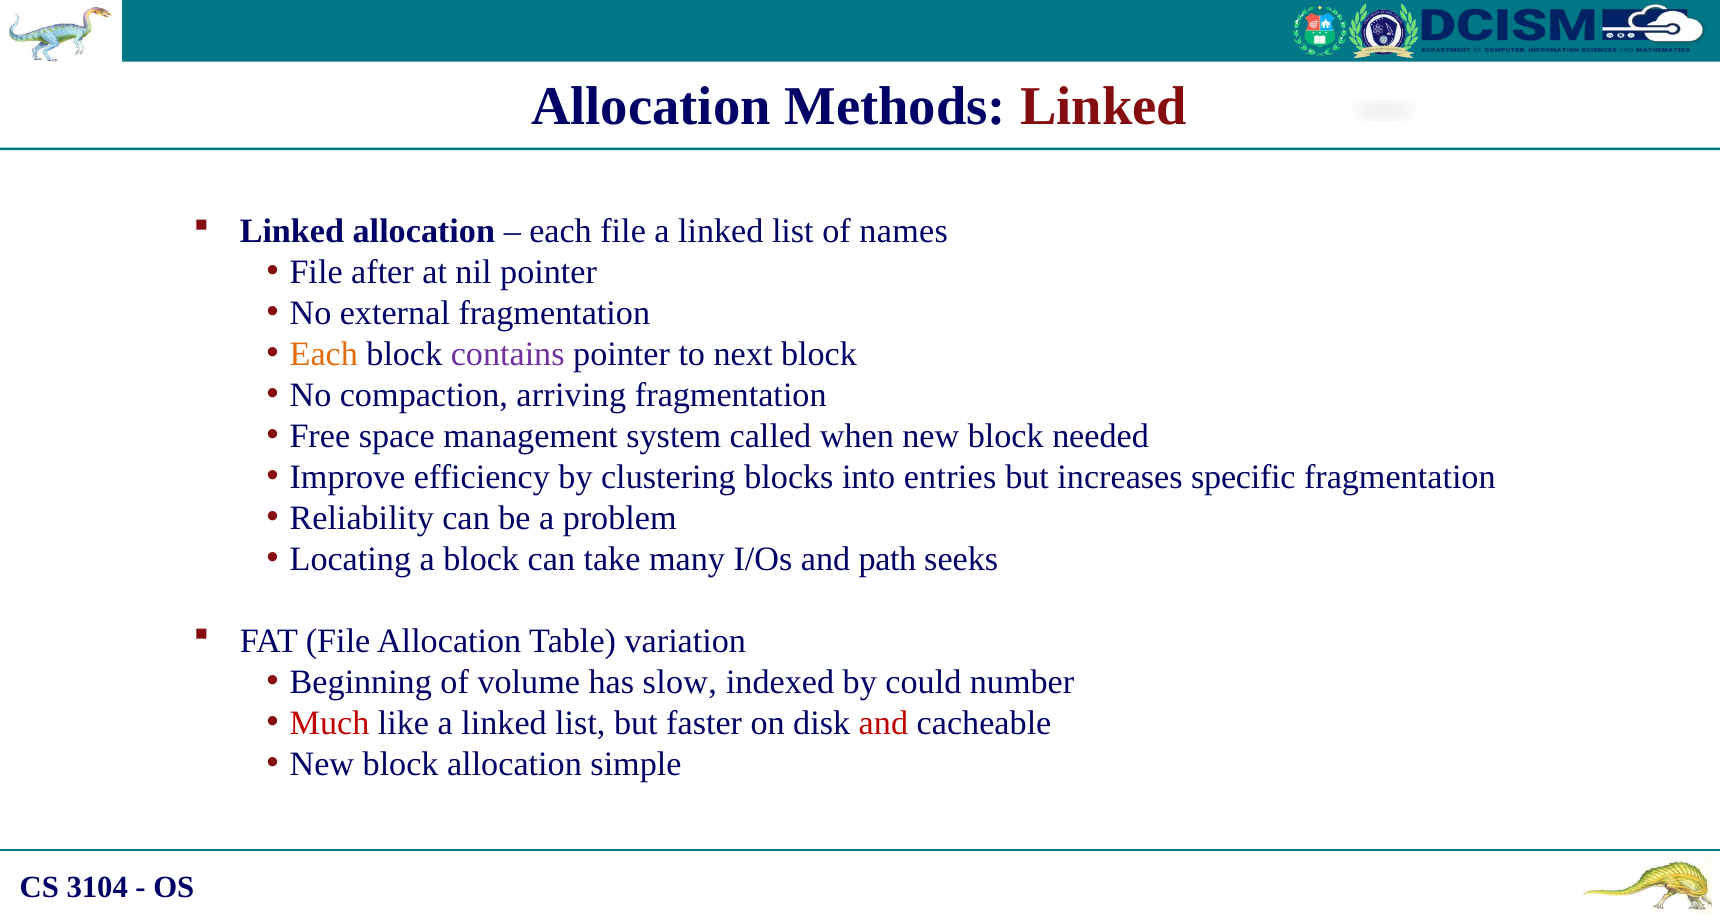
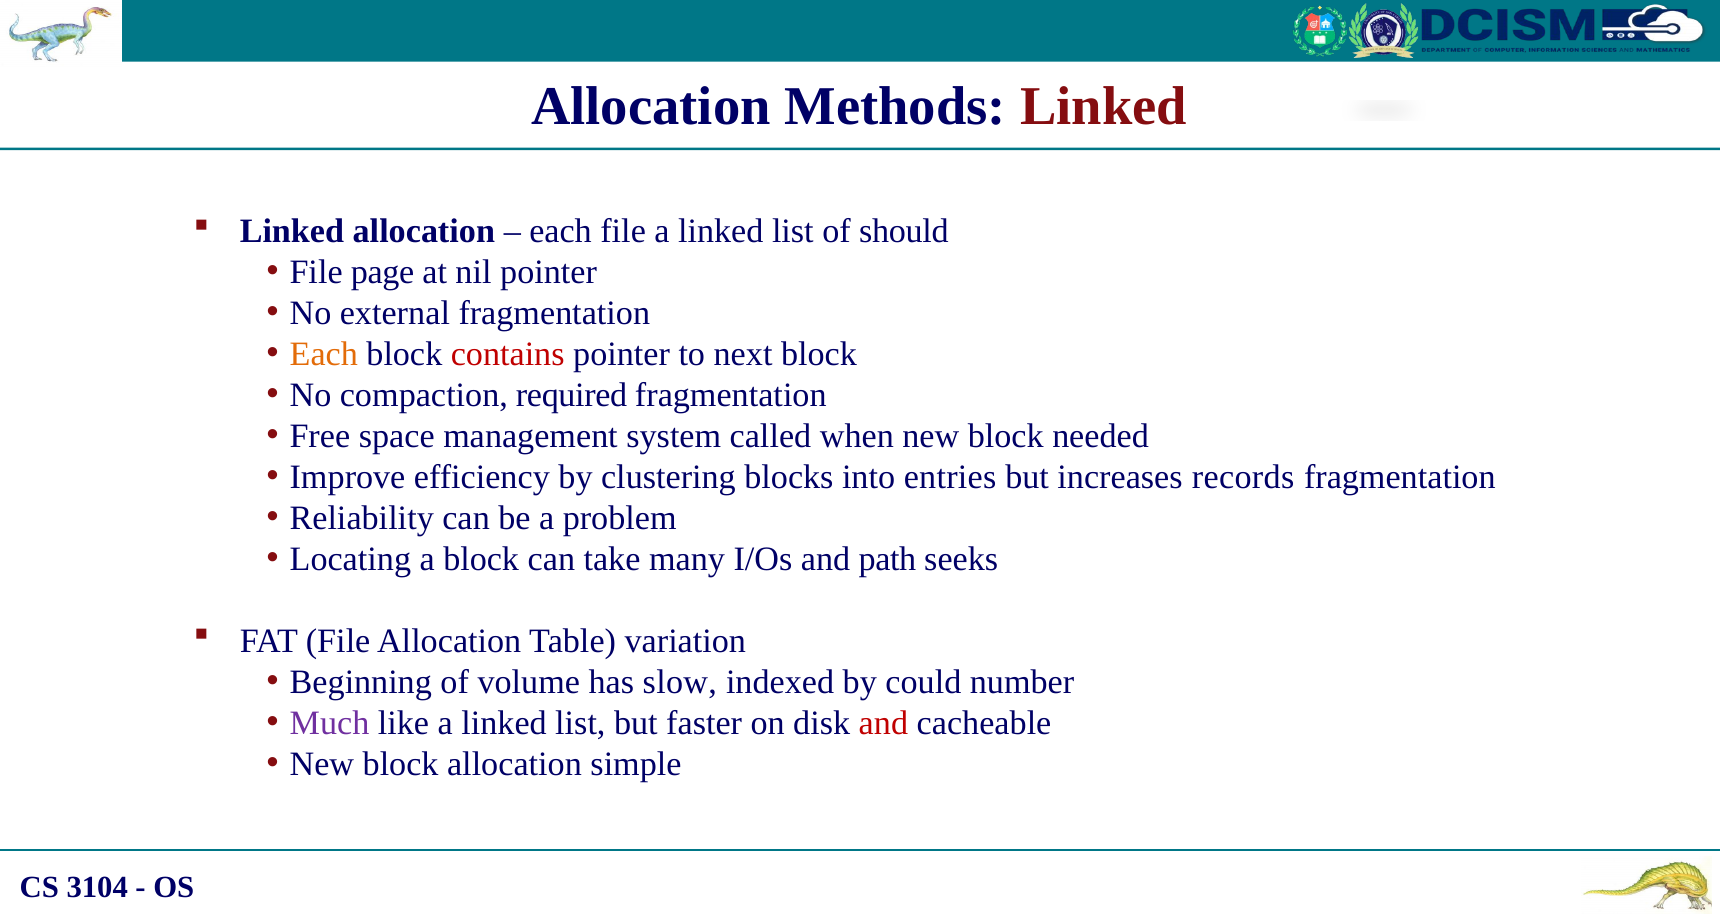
names: names -> should (904, 231)
after: after -> page (383, 272)
contains colour: purple -> red (508, 354)
arriving: arriving -> required (572, 395)
specific: specific -> records (1243, 477)
Much colour: red -> purple (330, 723)
